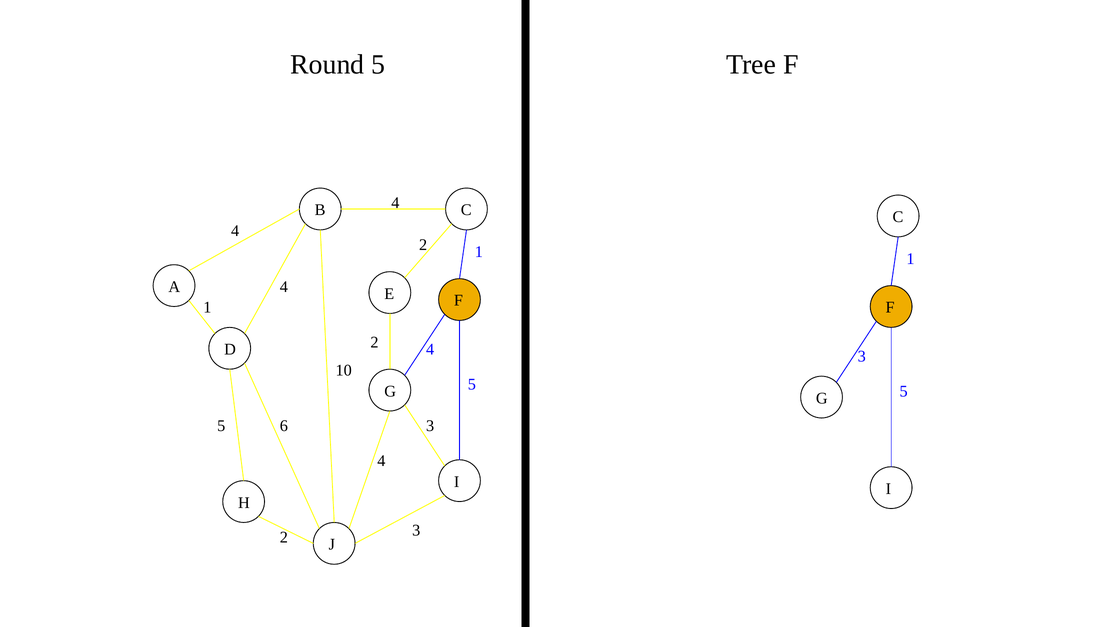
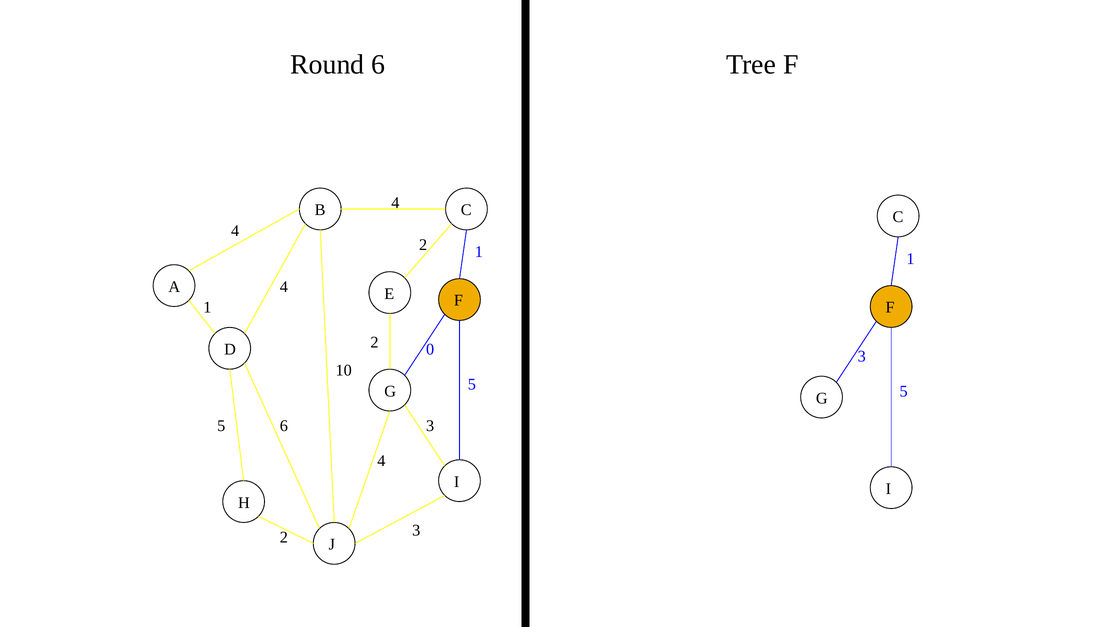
Round 5: 5 -> 6 (378, 65)
2 4: 4 -> 0 (430, 349)
